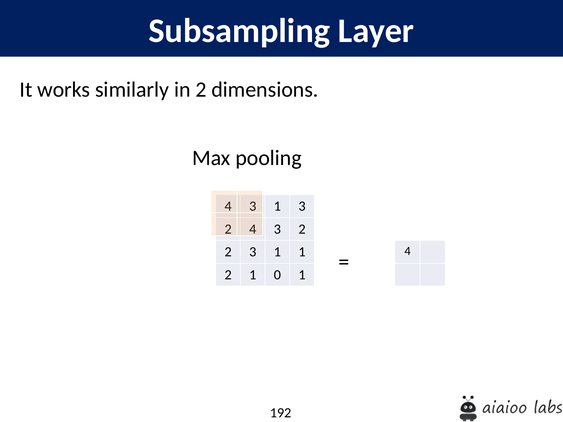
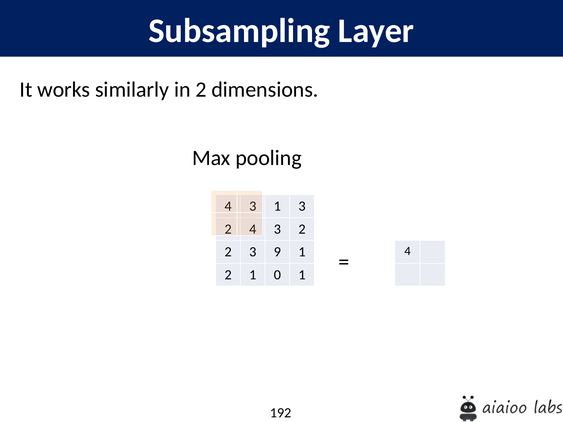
2 3 1: 1 -> 9 (277, 252)
